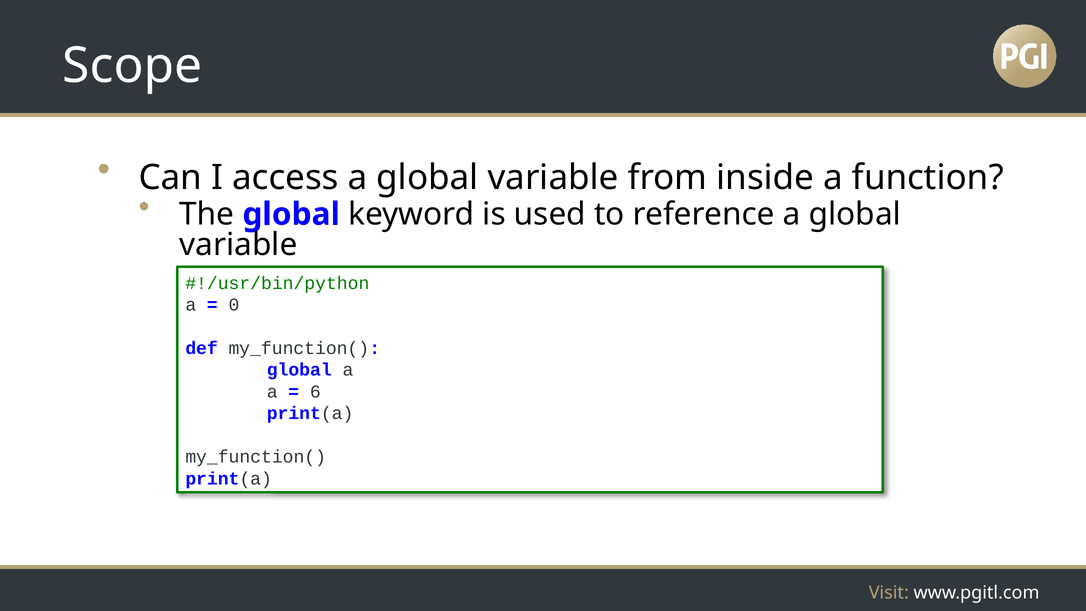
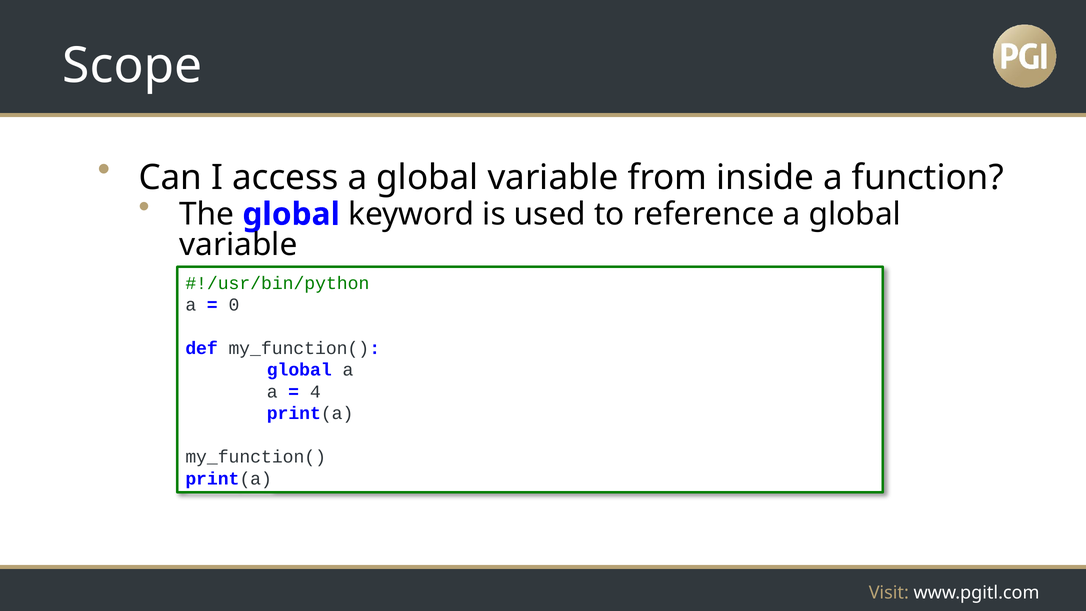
6: 6 -> 4 (315, 392)
